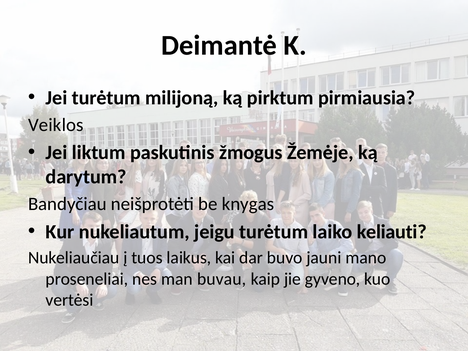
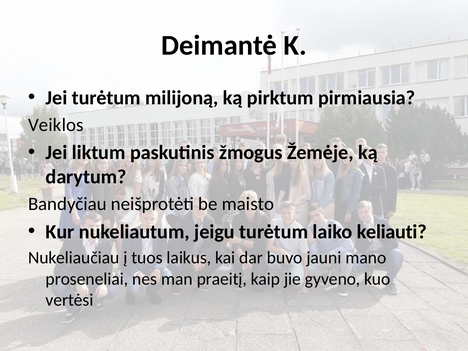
knygas: knygas -> maisto (248, 204)
buvau: buvau -> praeitį (222, 279)
